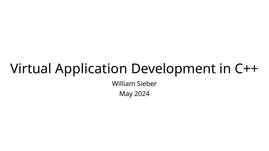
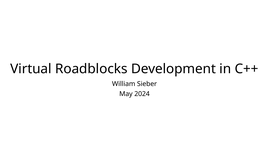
Application: Application -> Roadblocks (91, 69)
